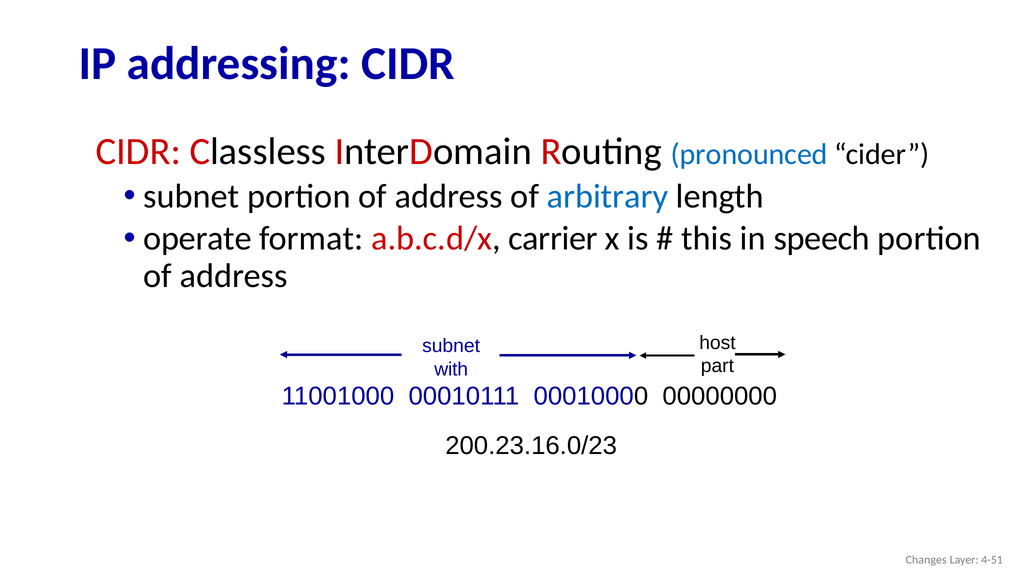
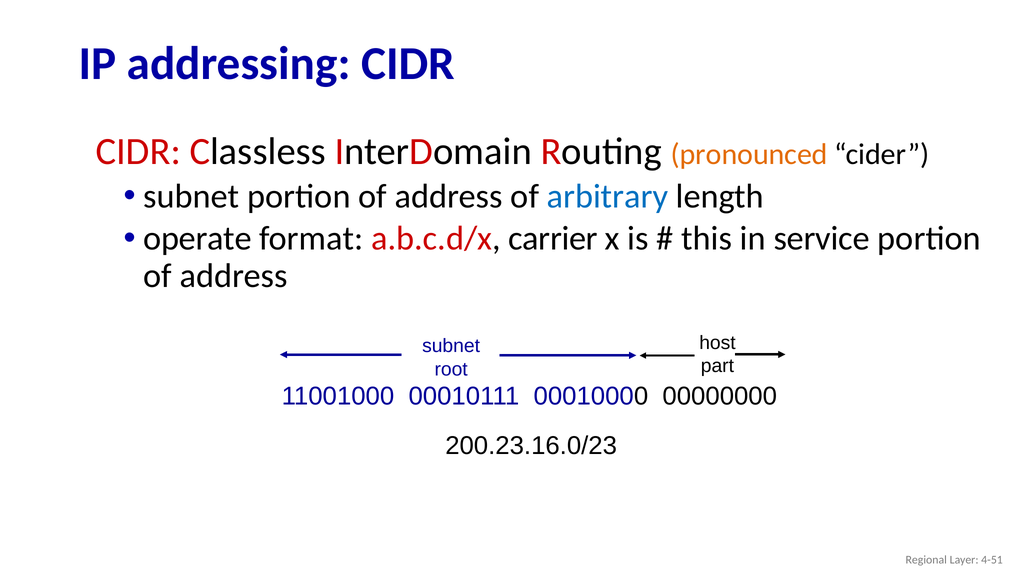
pronounced colour: blue -> orange (749, 154)
speech: speech -> service (822, 239)
with: with -> root (451, 369)
Changes: Changes -> Regional (926, 560)
